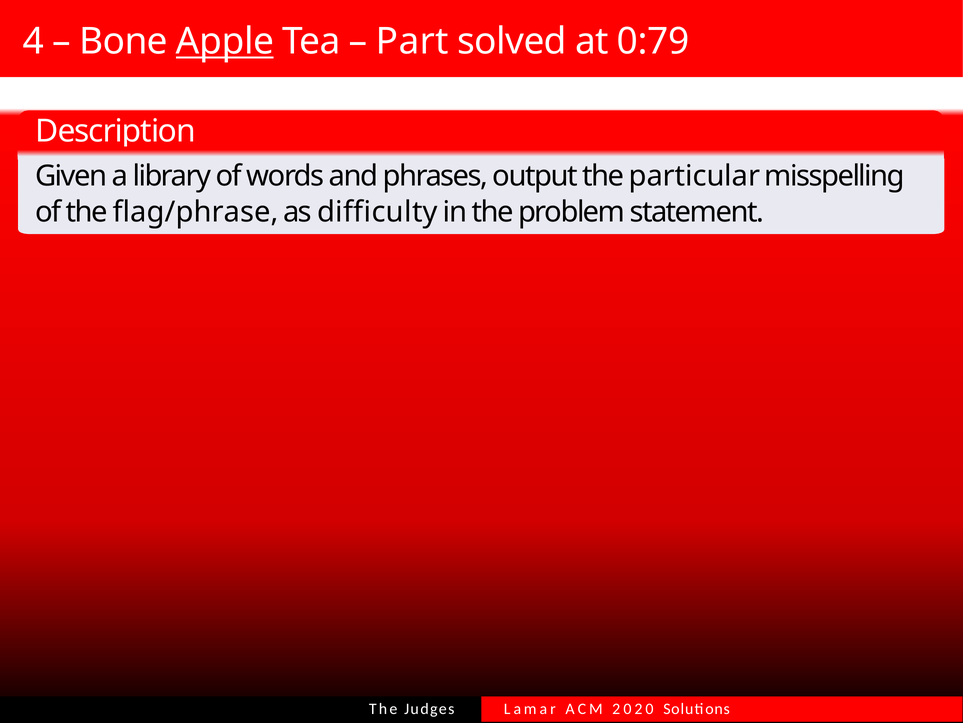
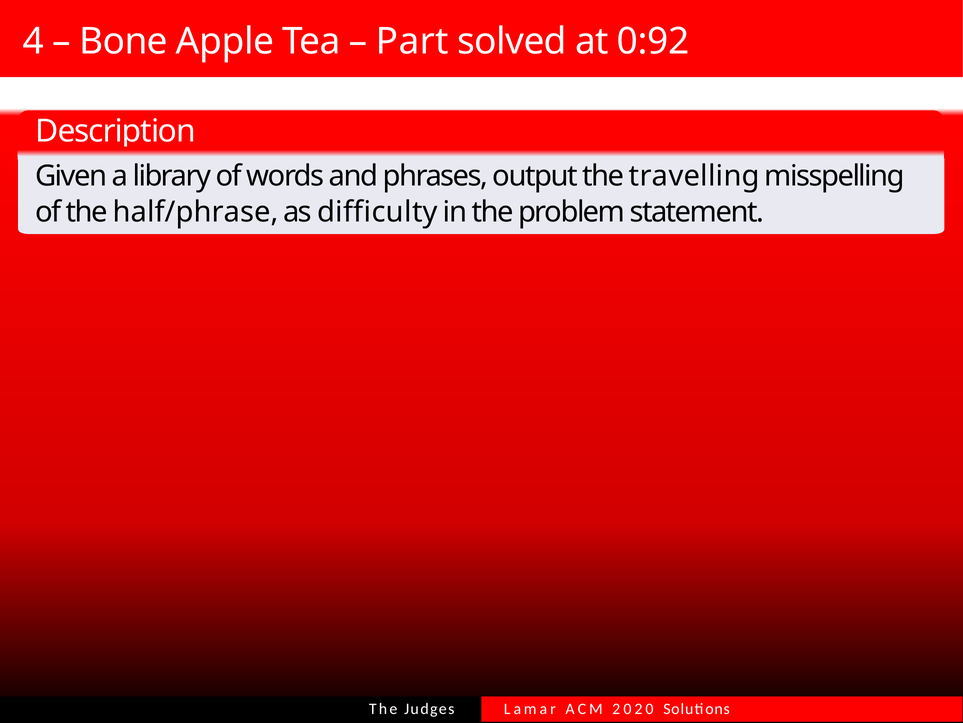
Apple underline: present -> none (225, 41)
0:79: 0:79 -> 0:92 (653, 41)
particular: particular -> travelling (694, 176)
flag/phrase: flag/phrase -> half/phrase (196, 212)
